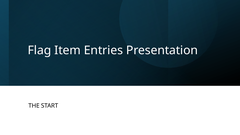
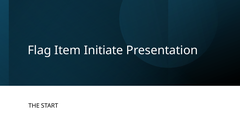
Entries: Entries -> Initiate (104, 50)
